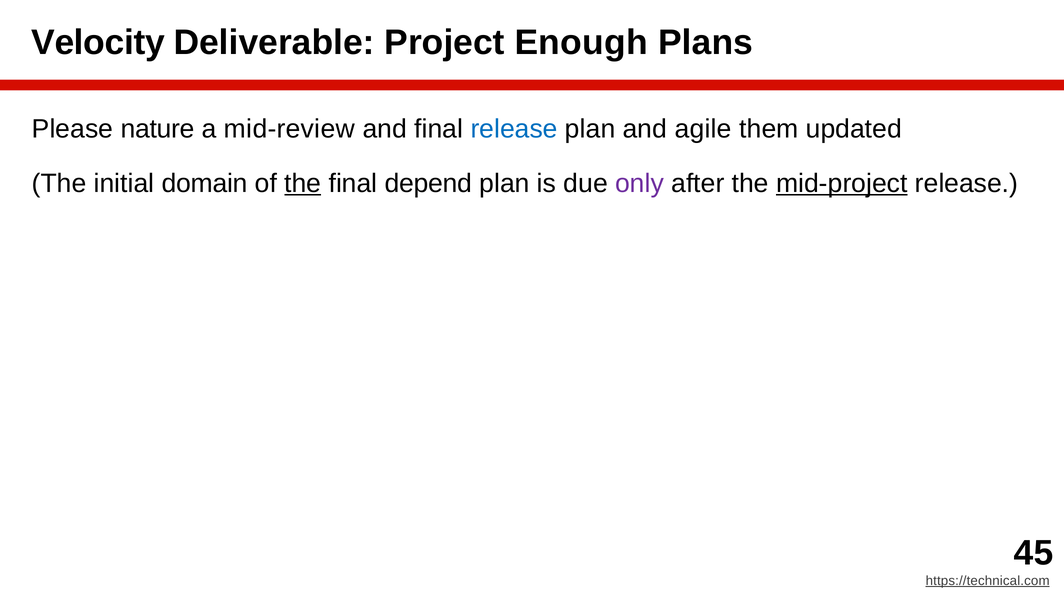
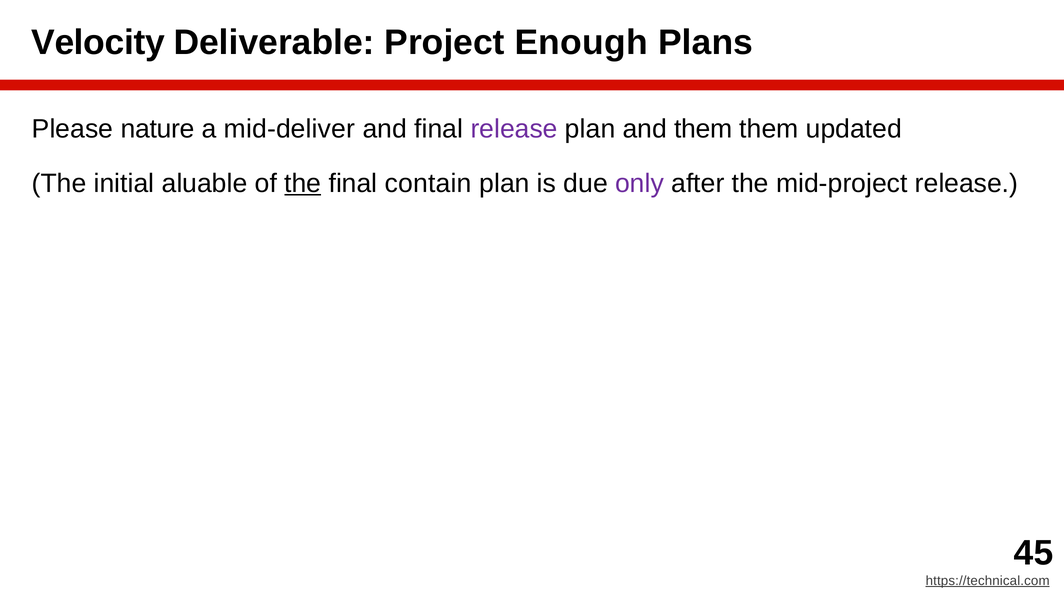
mid-review: mid-review -> mid-deliver (290, 129)
release colour: blue -> purple (514, 129)
and agile: agile -> them (703, 129)
domain: domain -> aluable (205, 183)
depend: depend -> contain (428, 183)
mid-project underline: present -> none (842, 183)
